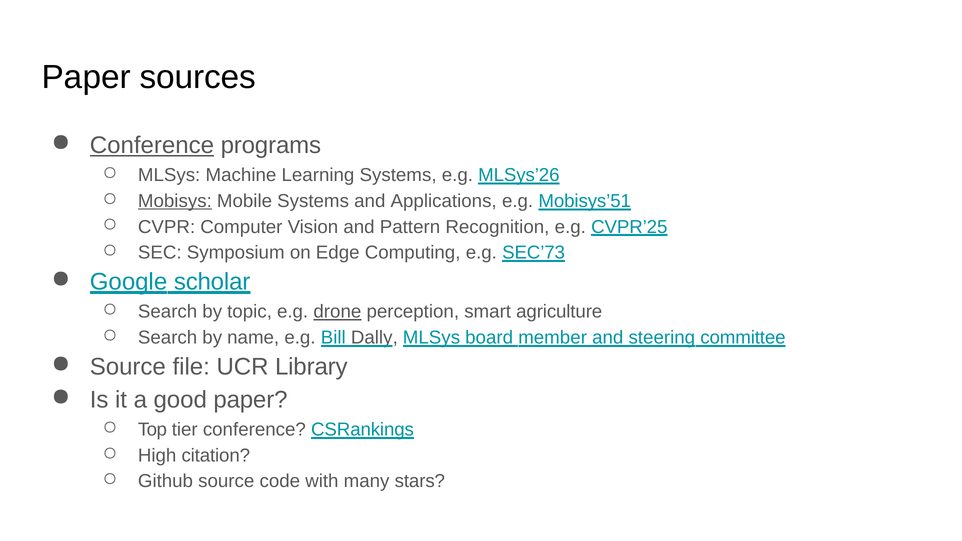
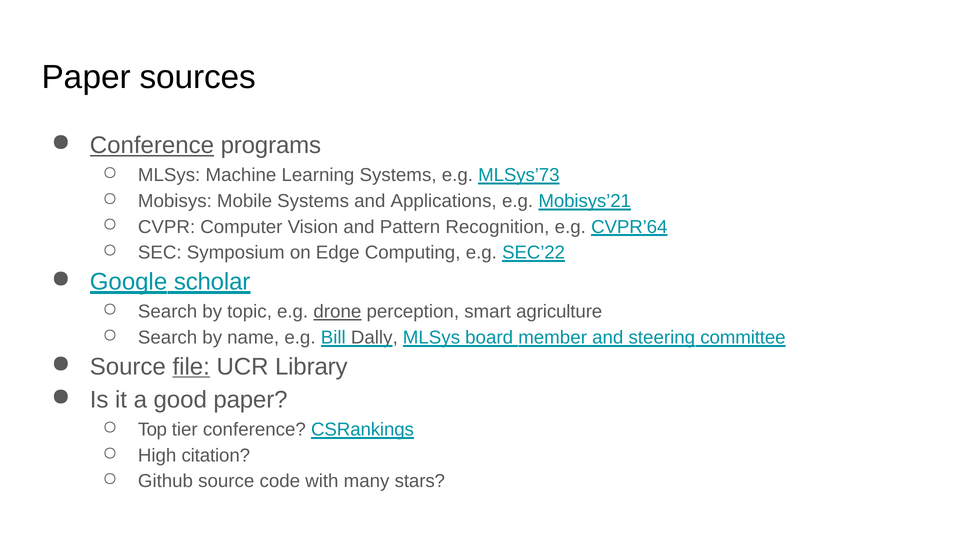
MLSys’26: MLSys’26 -> MLSys’73 (519, 175)
Mobisys underline: present -> none (175, 201)
Mobisys’51: Mobisys’51 -> Mobisys’21 (585, 201)
CVPR’25: CVPR’25 -> CVPR’64 (629, 227)
SEC’73: SEC’73 -> SEC’22 (534, 253)
file underline: none -> present (191, 367)
